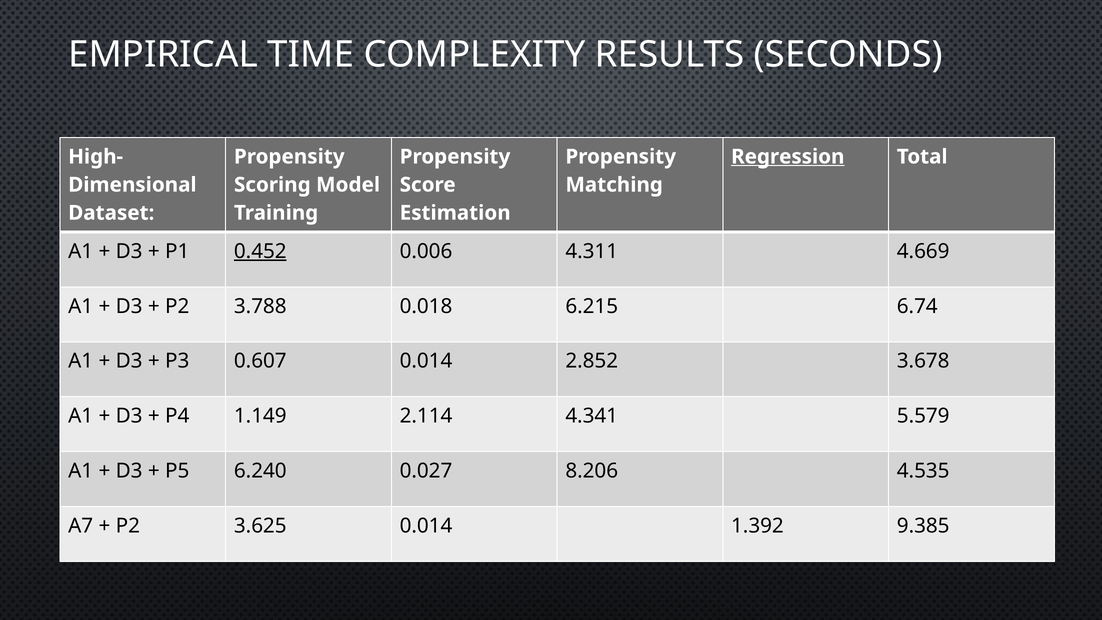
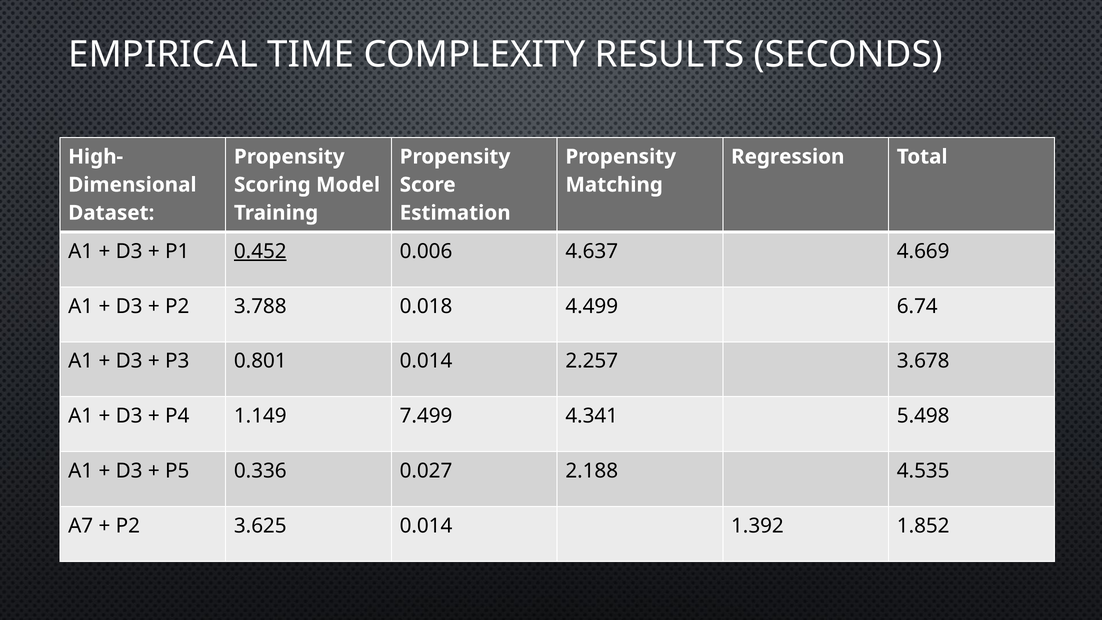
Regression underline: present -> none (788, 157)
4.311: 4.311 -> 4.637 (592, 251)
6.215: 6.215 -> 4.499 (592, 306)
0.607: 0.607 -> 0.801 (260, 361)
2.852: 2.852 -> 2.257 (592, 361)
2.114: 2.114 -> 7.499 (426, 416)
5.579: 5.579 -> 5.498 (923, 416)
6.240: 6.240 -> 0.336 (260, 471)
8.206: 8.206 -> 2.188 (592, 471)
9.385: 9.385 -> 1.852 (923, 526)
